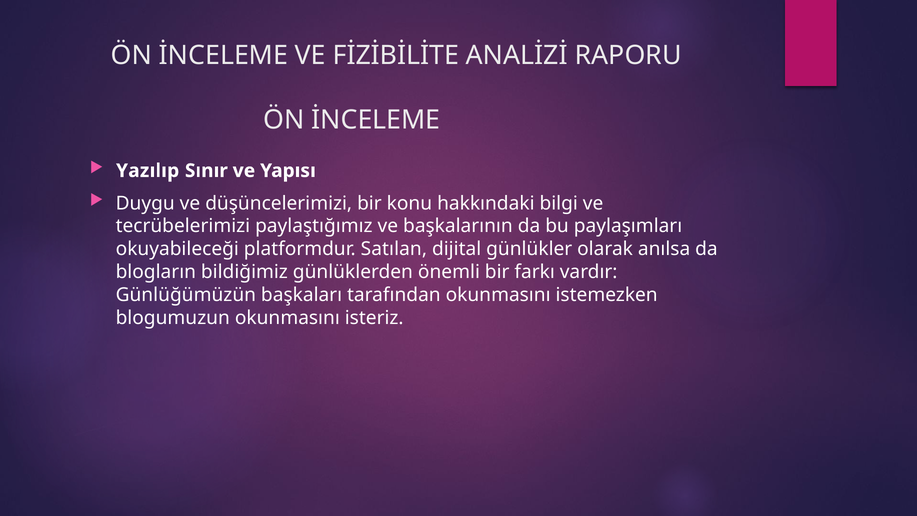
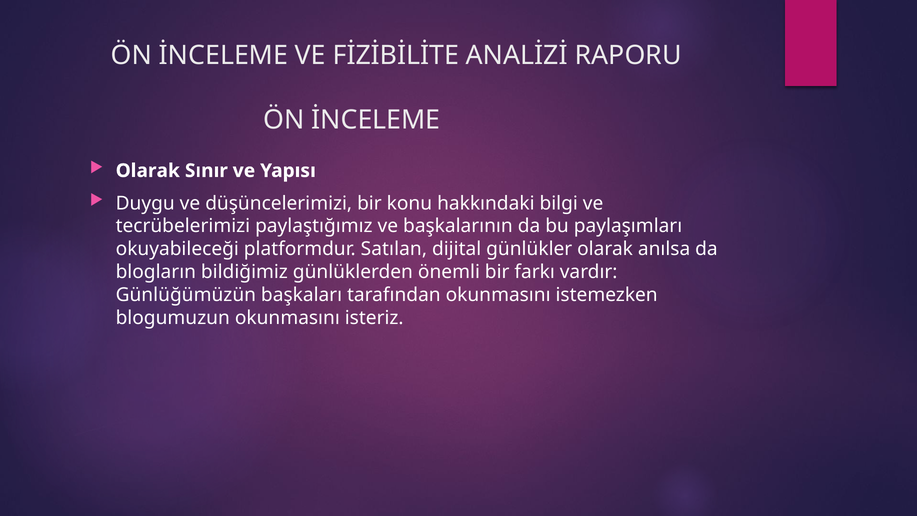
Yazılıp: Yazılıp -> Olarak (148, 171)
